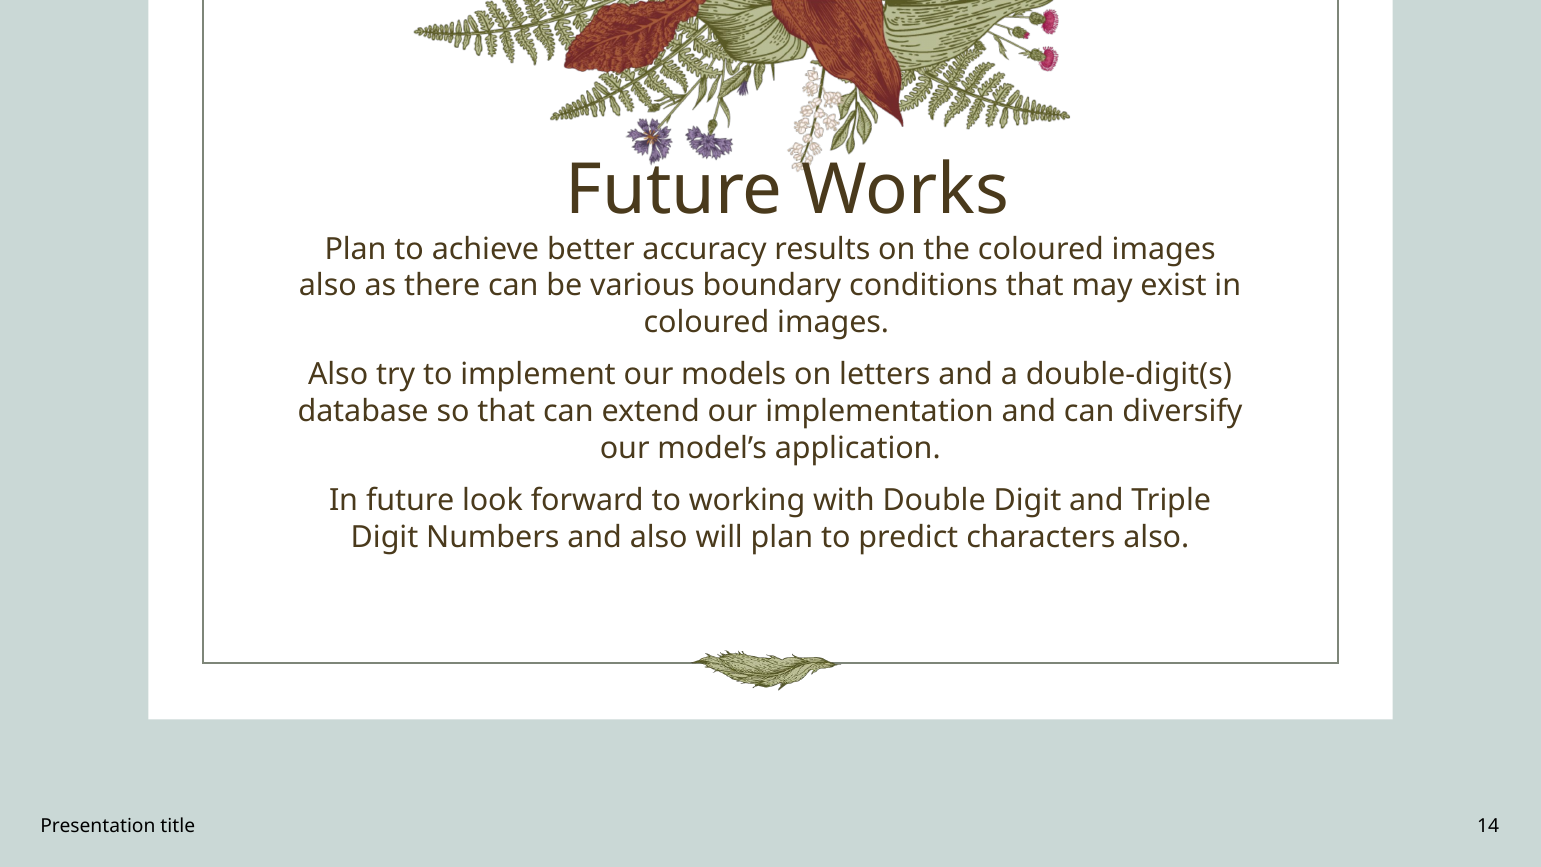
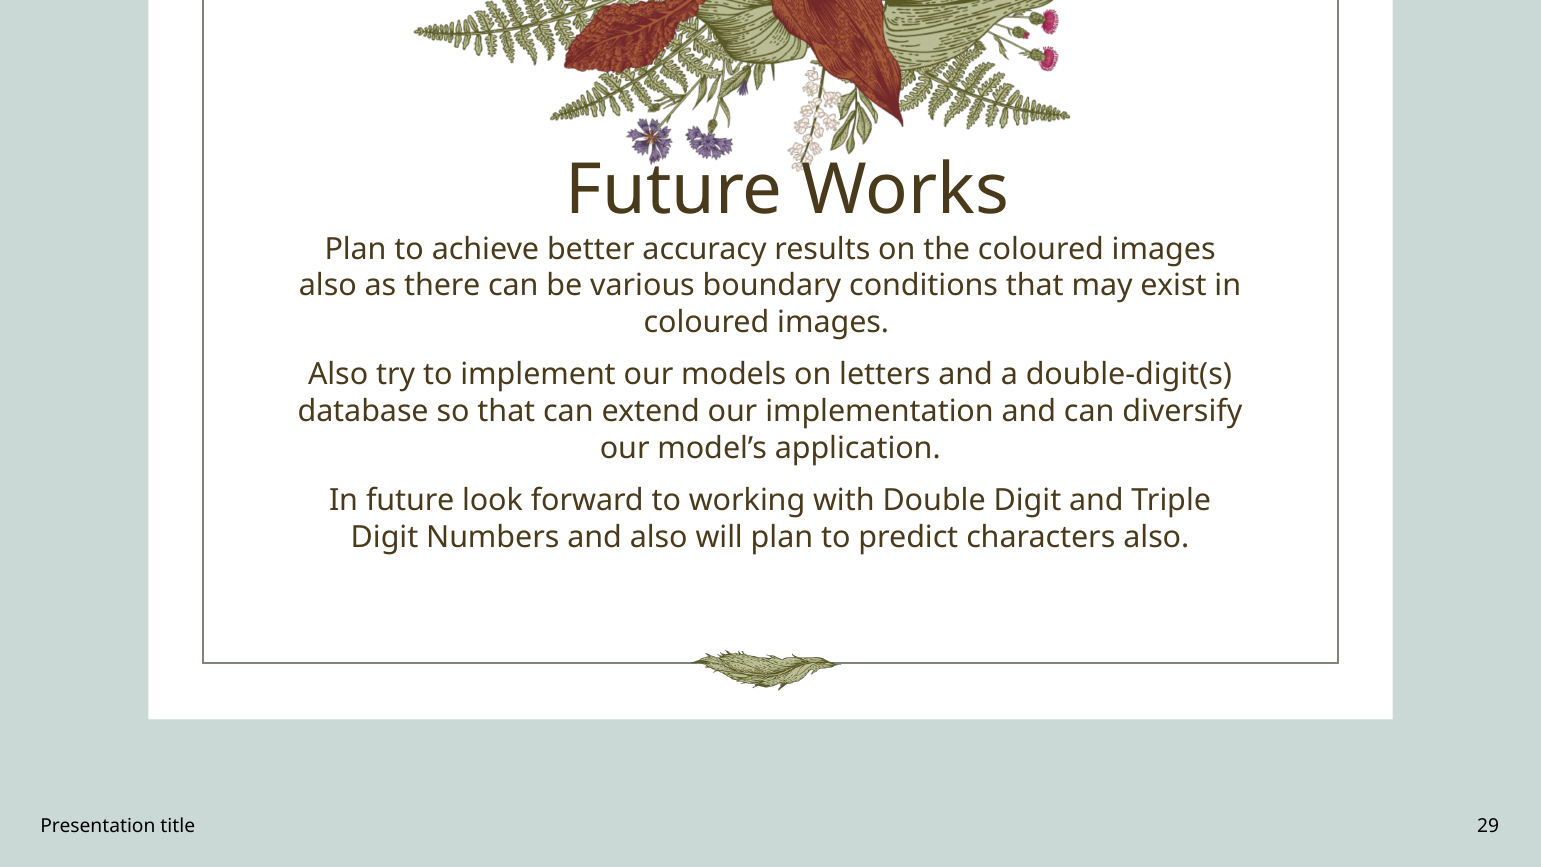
14: 14 -> 29 (1488, 826)
